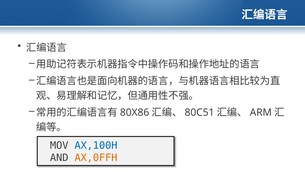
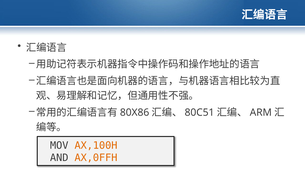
AX,100H colour: blue -> orange (96, 145)
